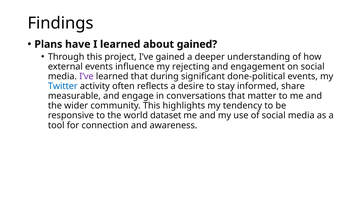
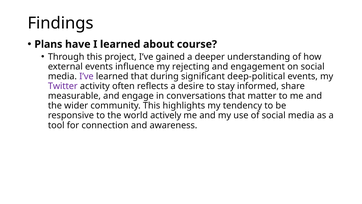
about gained: gained -> course (197, 44)
done-political: done-political -> deep-political (256, 76)
Twitter colour: blue -> purple (63, 86)
dataset: dataset -> actively (166, 115)
